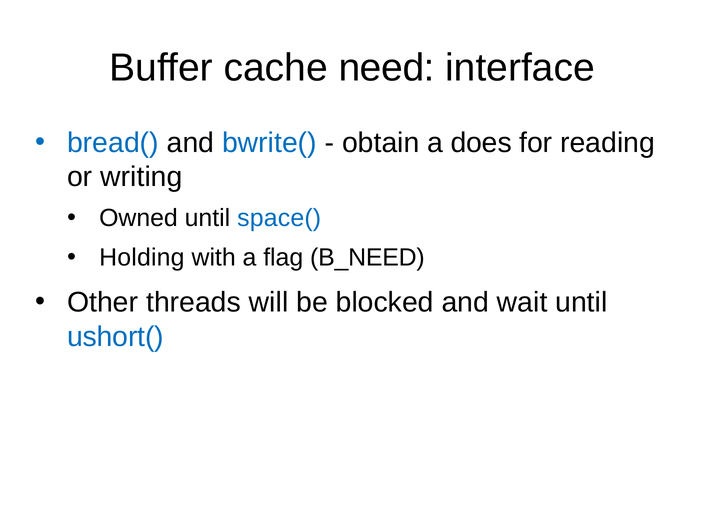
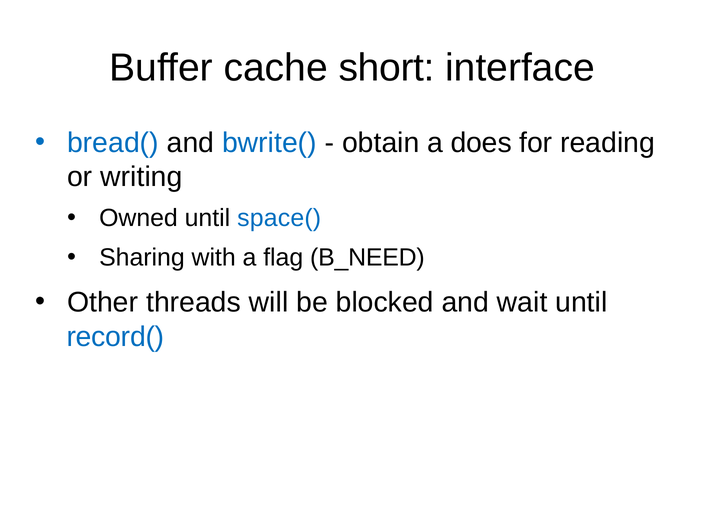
need: need -> short (387, 68)
Holding: Holding -> Sharing (142, 257)
ushort(: ushort( -> record( (116, 337)
